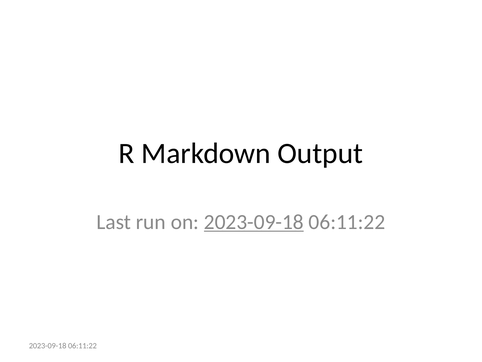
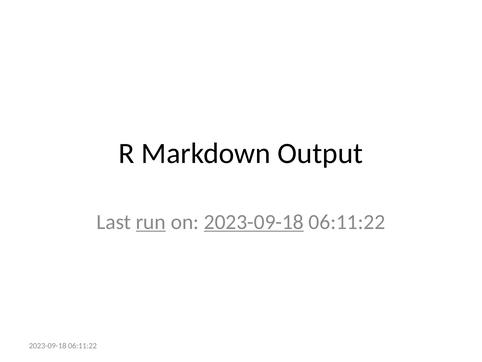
run underline: none -> present (151, 222)
